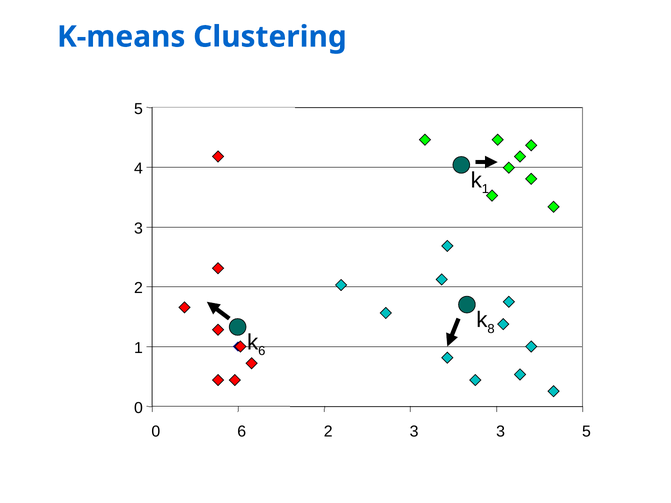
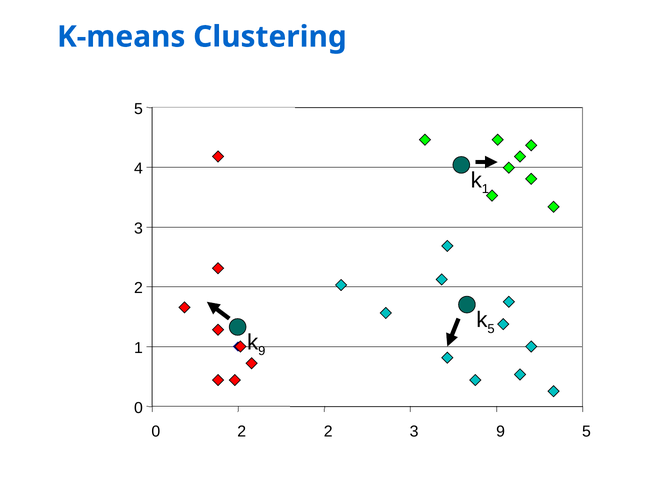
8: 8 -> 5 (491, 329)
6: 6 -> 9 (262, 351)
0 6: 6 -> 2 (242, 432)
3 3: 3 -> 9 (501, 432)
